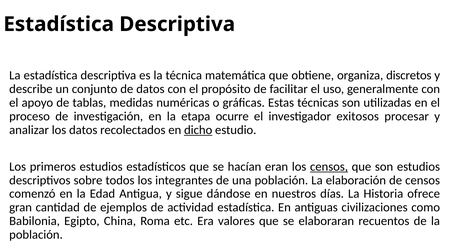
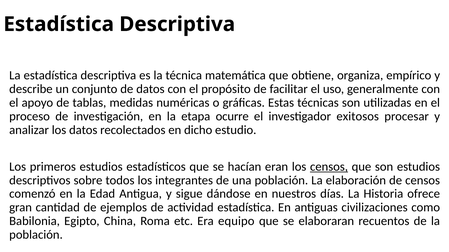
discretos: discretos -> empírico (409, 76)
dicho underline: present -> none (198, 130)
valores: valores -> equipo (236, 222)
